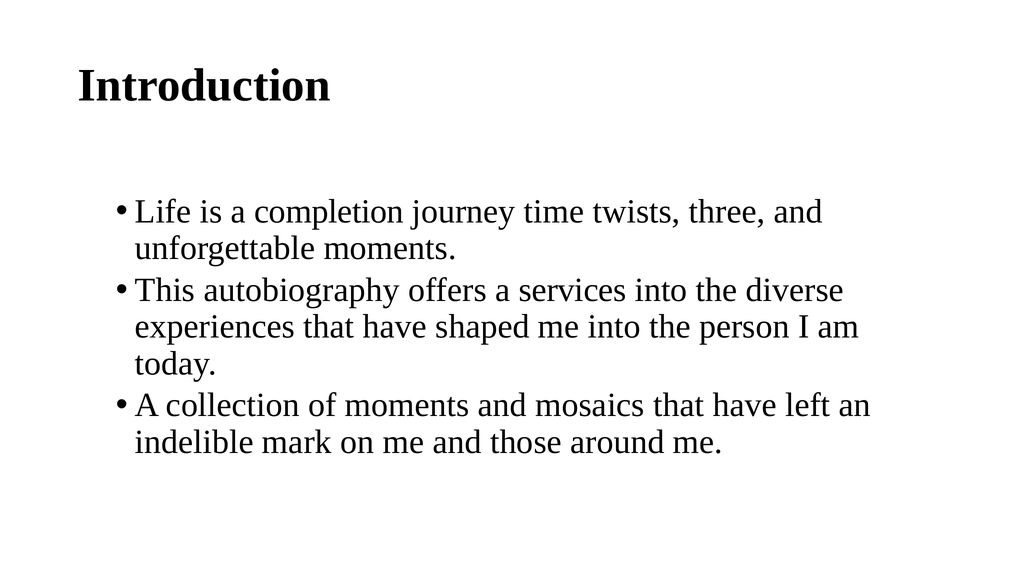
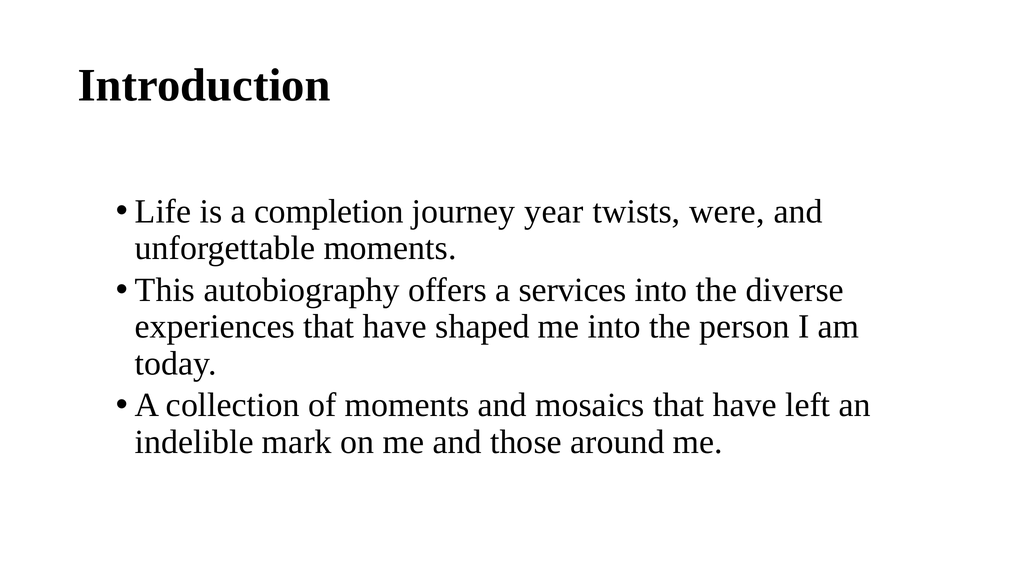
time: time -> year (554, 212)
three: three -> were (727, 212)
